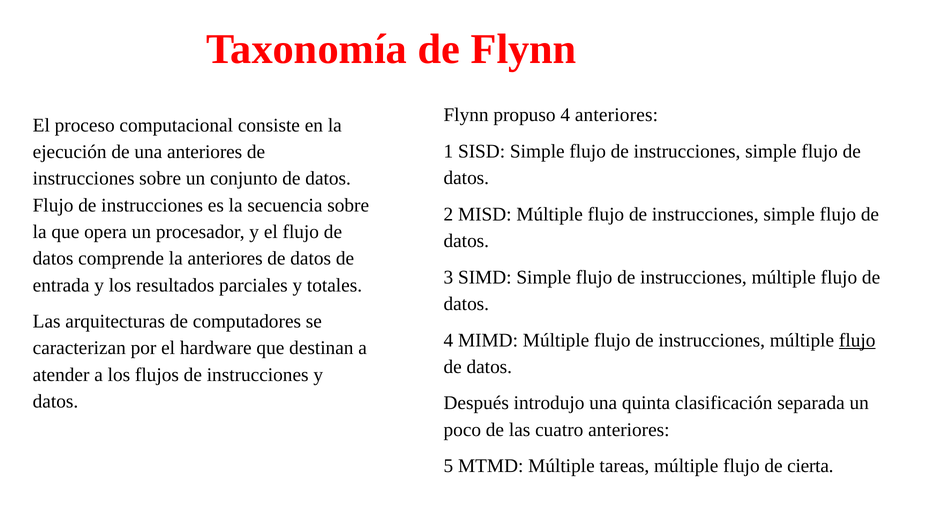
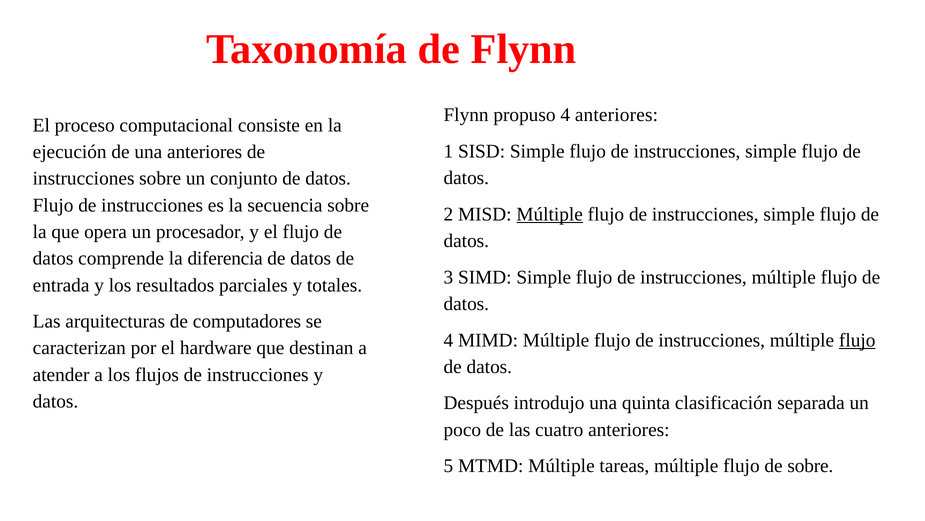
Múltiple underline: none -> present (550, 214)
la anteriores: anteriores -> diferencia (225, 258)
de cierta: cierta -> sobre (810, 465)
